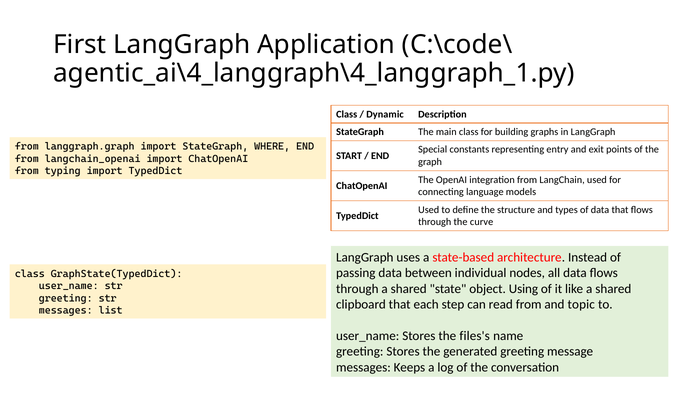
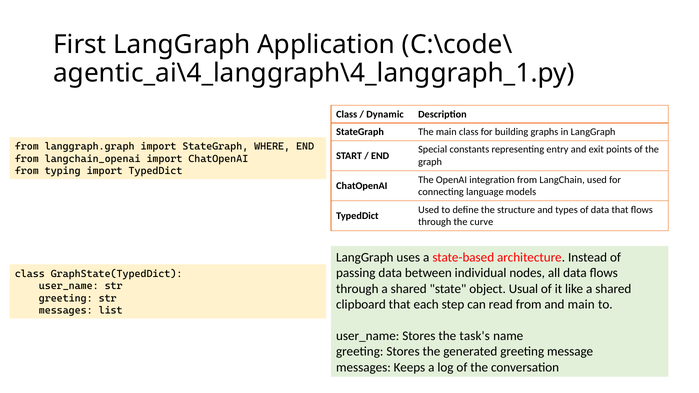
Using: Using -> Usual (523, 289)
and topic: topic -> main (581, 305)
files's: files's -> task's (475, 336)
